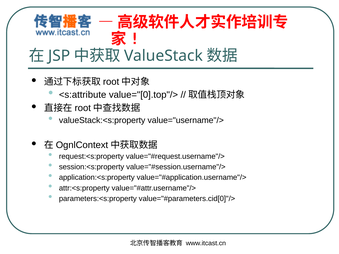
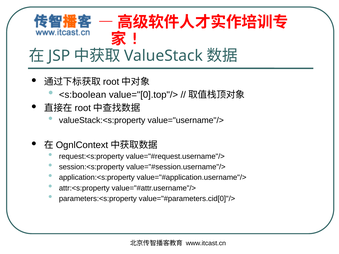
<s:attribute: <s:attribute -> <s:boolean (83, 95)
